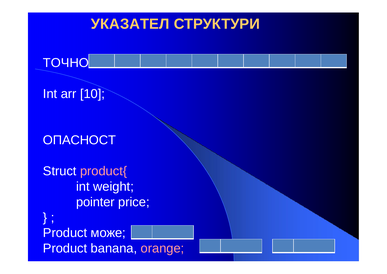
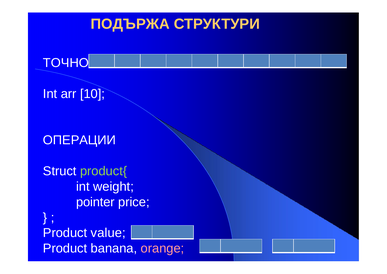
УКАЗАТЕЛ: УКАЗАТЕЛ -> ПОДЪРЖА (130, 24)
ОПАСНОСТ: ОПАСНОСТ -> ОПЕРАЦИИ (79, 140)
product{ colour: pink -> light green (104, 171)
може: може -> value (108, 233)
